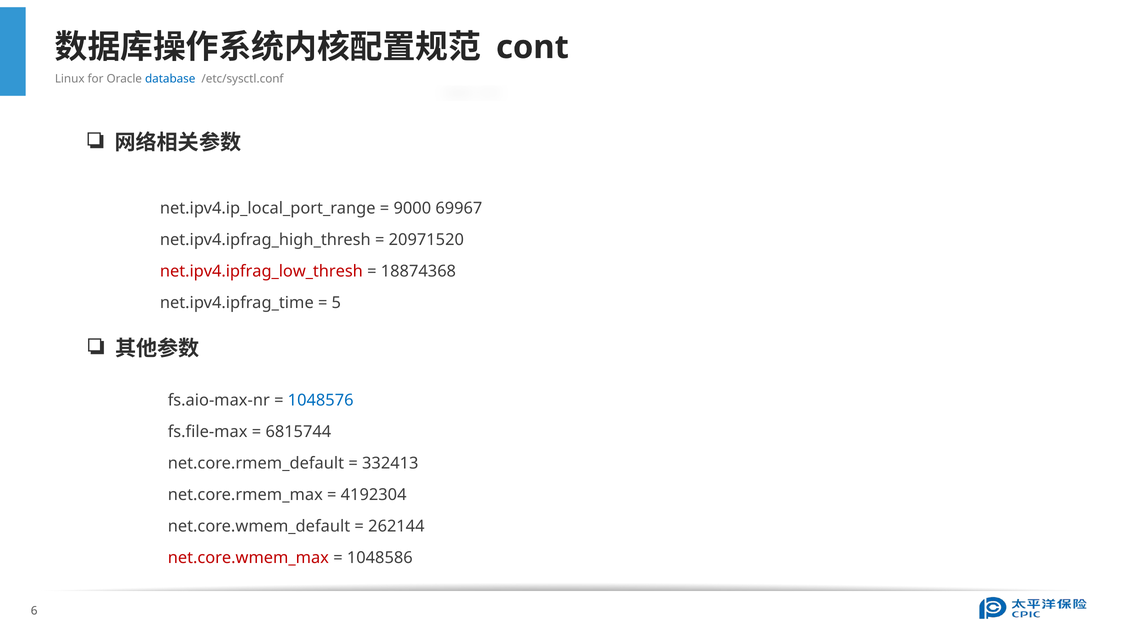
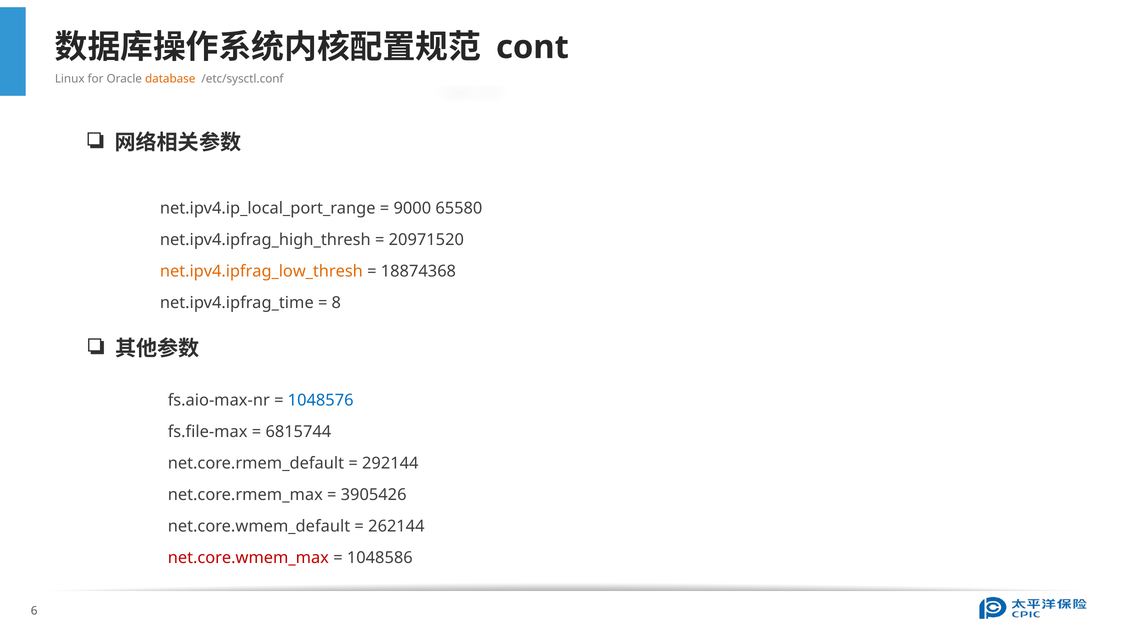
database colour: blue -> orange (170, 79)
69967: 69967 -> 65580 (459, 208)
net.ipv4.ipfrag_low_thresh colour: red -> orange (261, 271)
5: 5 -> 8 (336, 303)
332413: 332413 -> 292144 (390, 463)
4192304: 4192304 -> 3905426 (374, 495)
